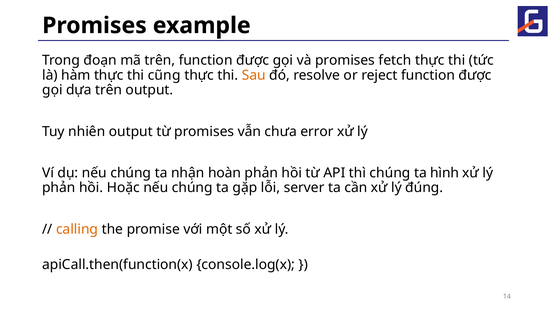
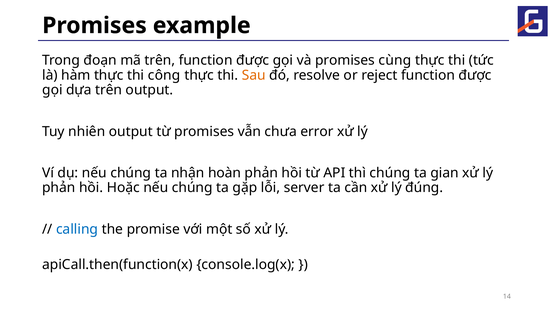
fetch: fetch -> cùng (395, 60)
cũng: cũng -> công (164, 75)
hình: hình -> gian (445, 173)
calling colour: orange -> blue (77, 229)
